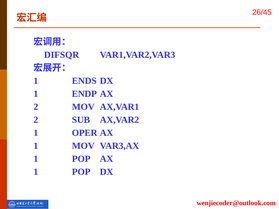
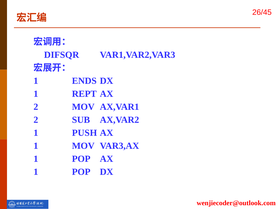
ENDP: ENDP -> REPT (84, 94)
OPER: OPER -> PUSH (85, 133)
